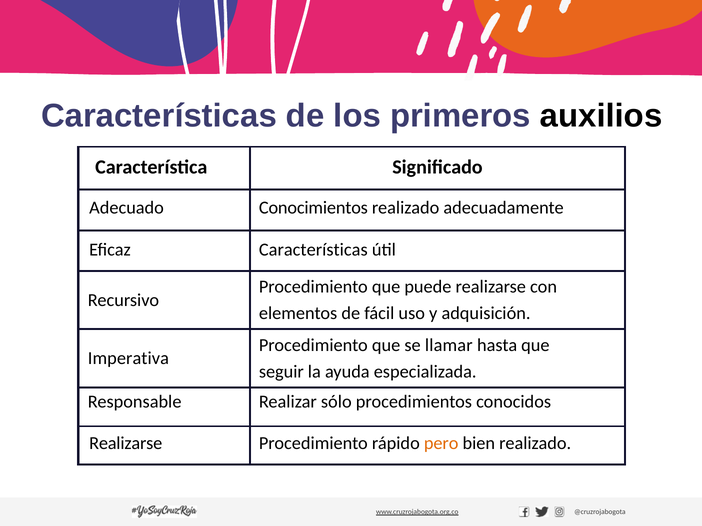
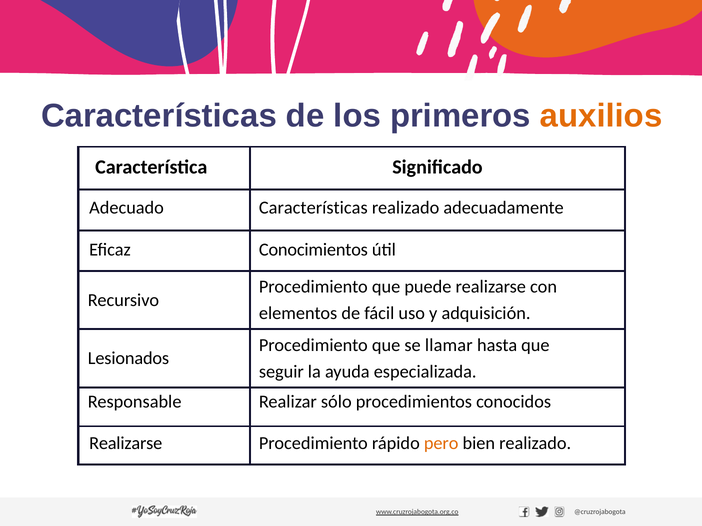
auxilios colour: black -> orange (601, 116)
Adecuado Conocimientos: Conocimientos -> Características (313, 208)
Eficaz Características: Características -> Conocimientos (313, 250)
Imperativa: Imperativa -> Lesionados (129, 359)
